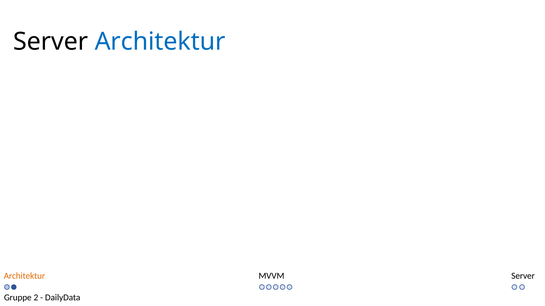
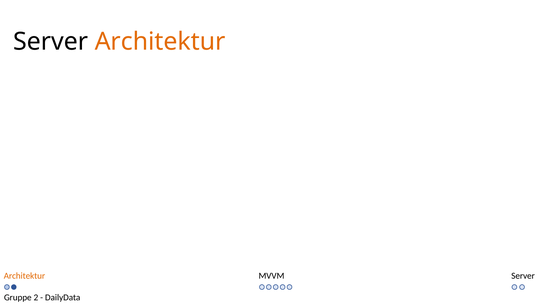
Architektur colour: blue -> orange (160, 42)
